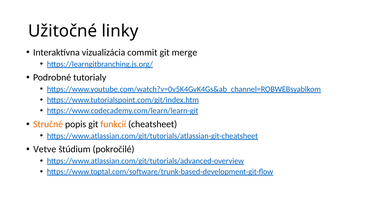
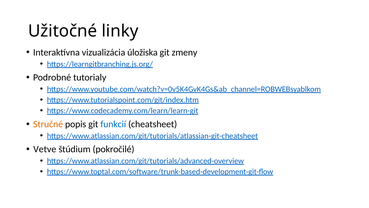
commit: commit -> úložiska (142, 52)
merge: merge -> zmeny (185, 52)
funkcií colour: orange -> blue (113, 124)
